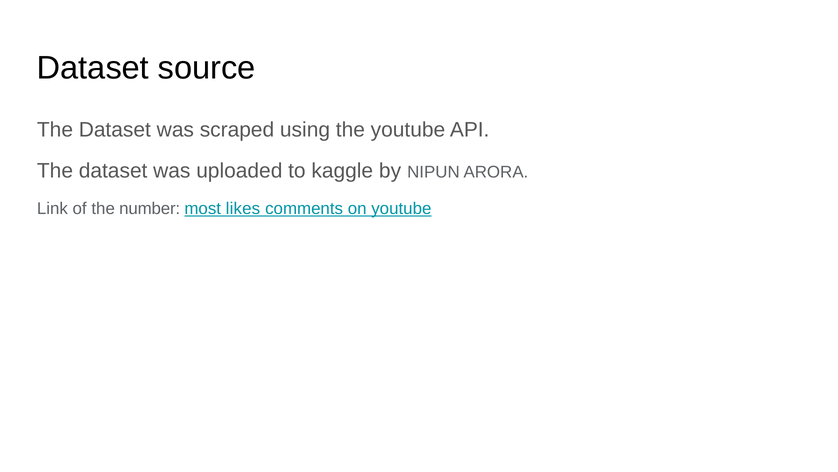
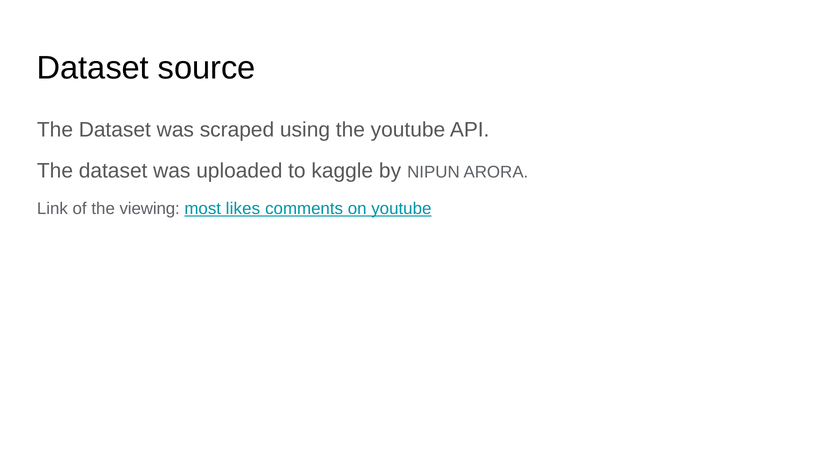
number: number -> viewing (150, 208)
